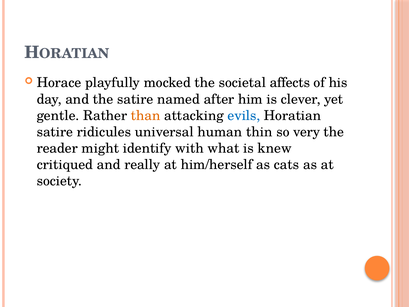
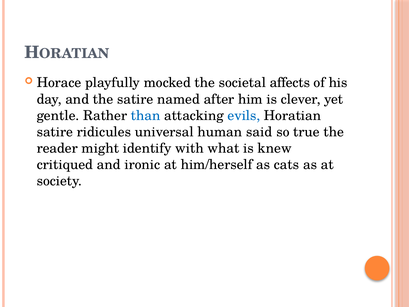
than colour: orange -> blue (146, 115)
thin: thin -> said (259, 132)
very: very -> true (307, 132)
really: really -> ironic (142, 165)
